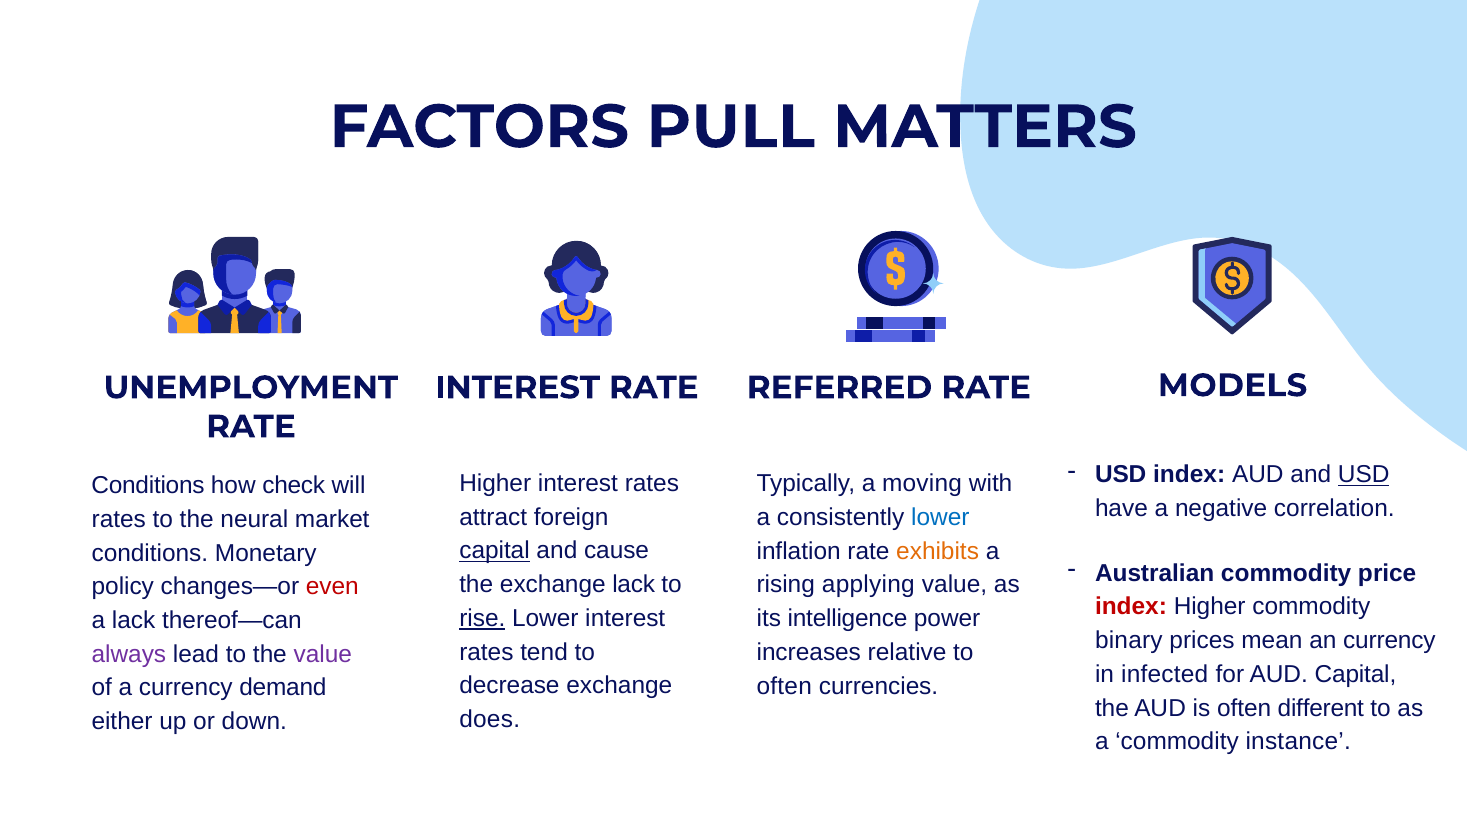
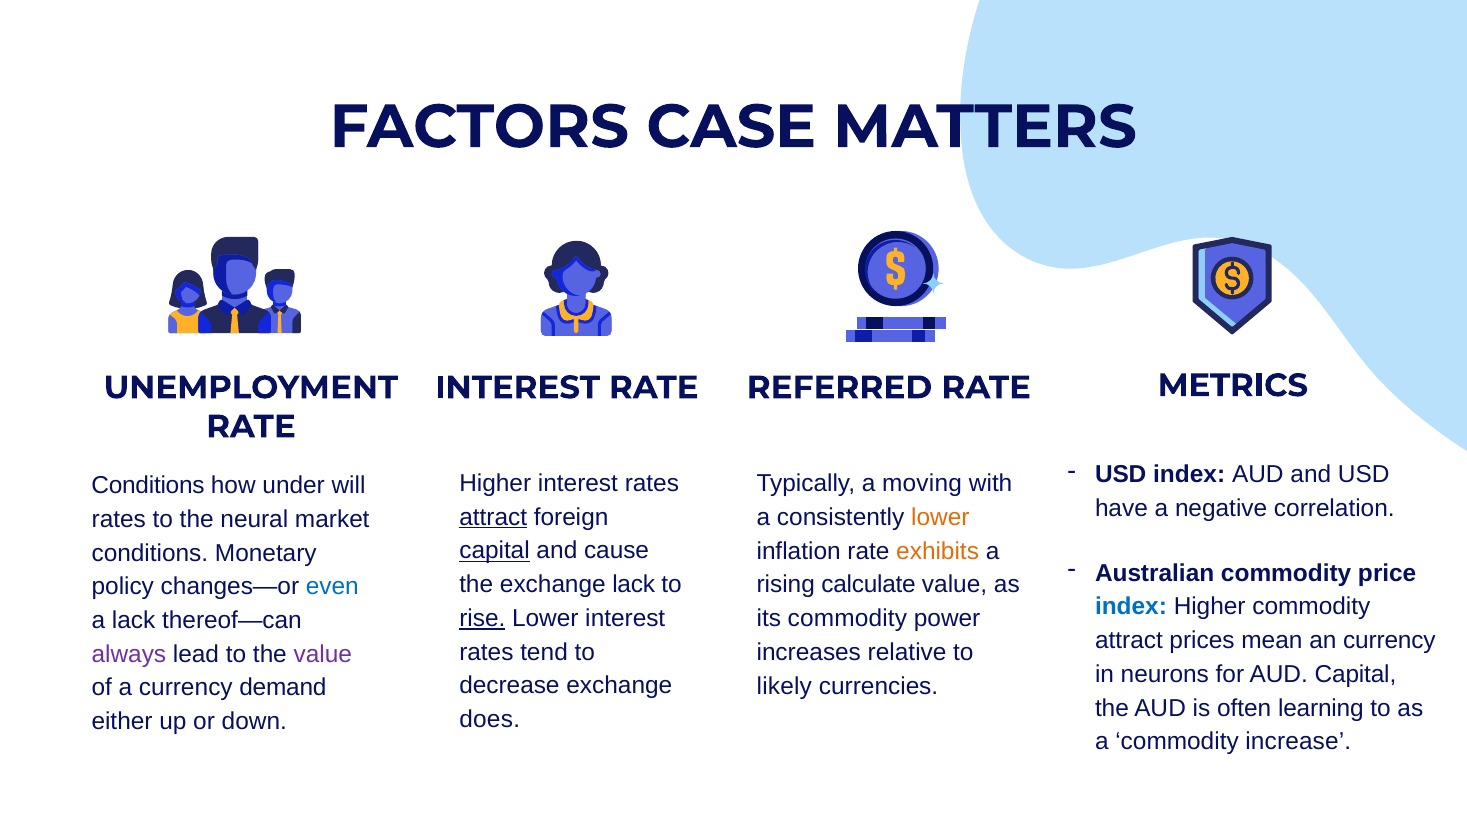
PULL: PULL -> CASE (731, 127)
MODELS: MODELS -> METRICS (1233, 386)
USD underline: present -> none (1364, 475)
check: check -> under (294, 486)
attract underline: none -> present (493, 517)
lower colour: blue -> orange (940, 518)
applying: applying -> calculate (869, 585)
even colour: red -> blue (332, 587)
index colour: red -> blue (1131, 607)
its intelligence: intelligence -> commodity (847, 619)
binary: binary -> attract (1129, 641)
infected: infected -> neurons (1165, 675)
often: often -> likely (784, 686)
different: different -> learning (1321, 708)
instance: instance -> increase (1298, 742)
